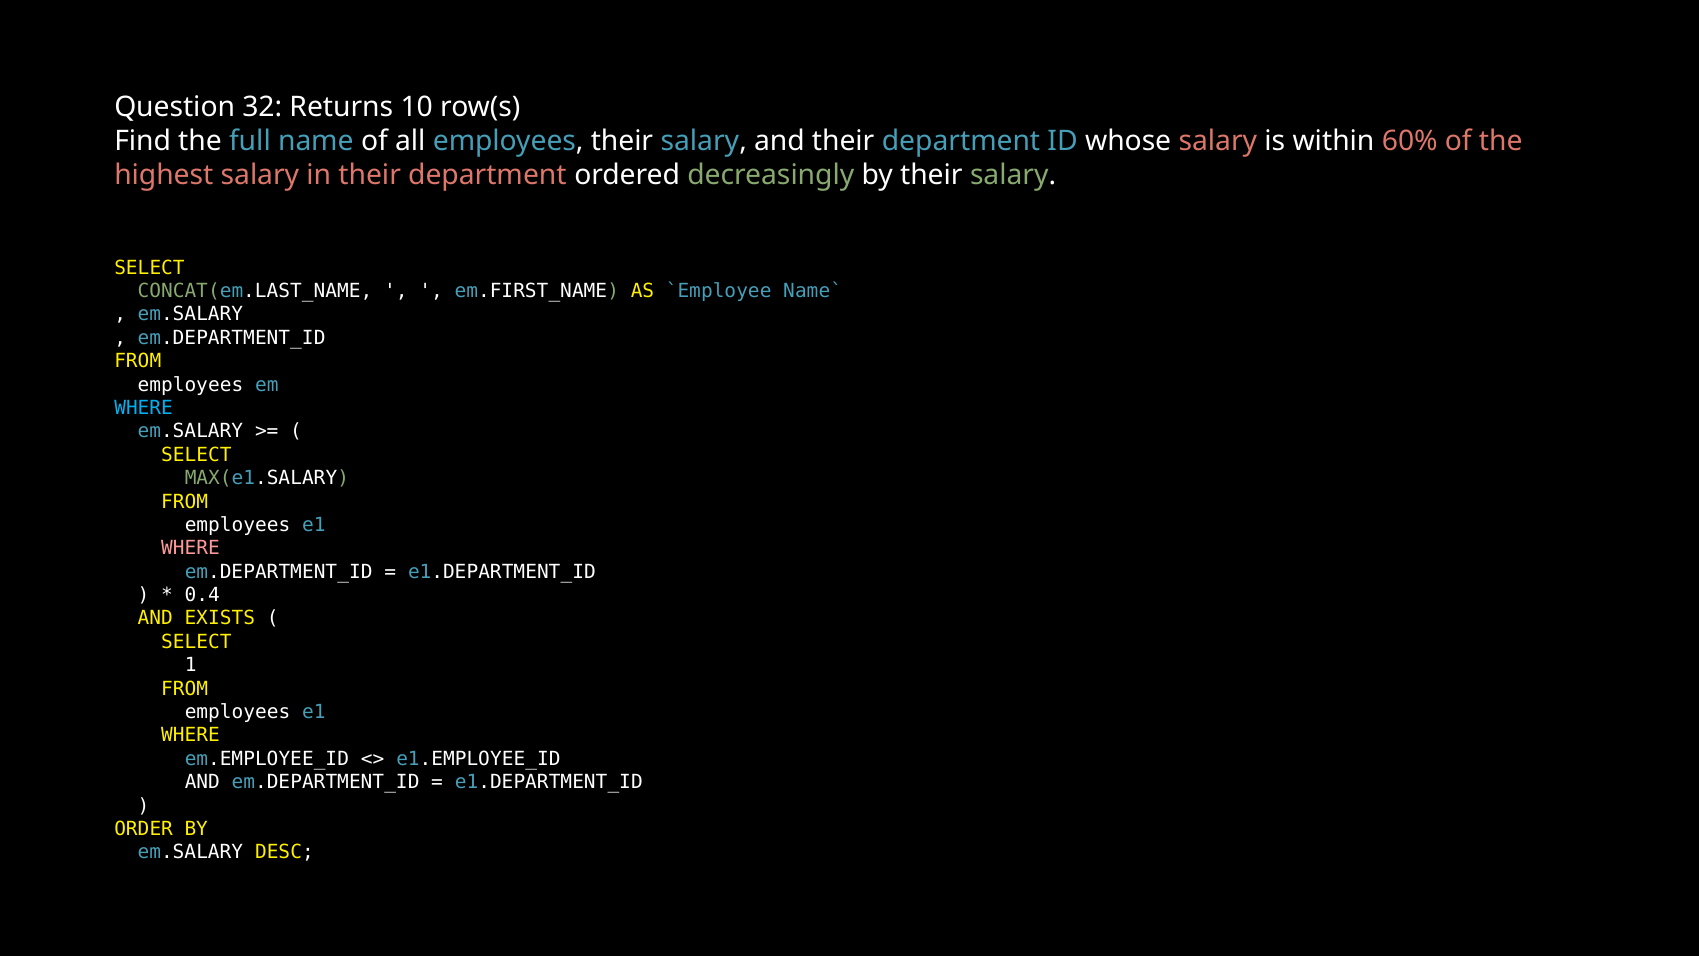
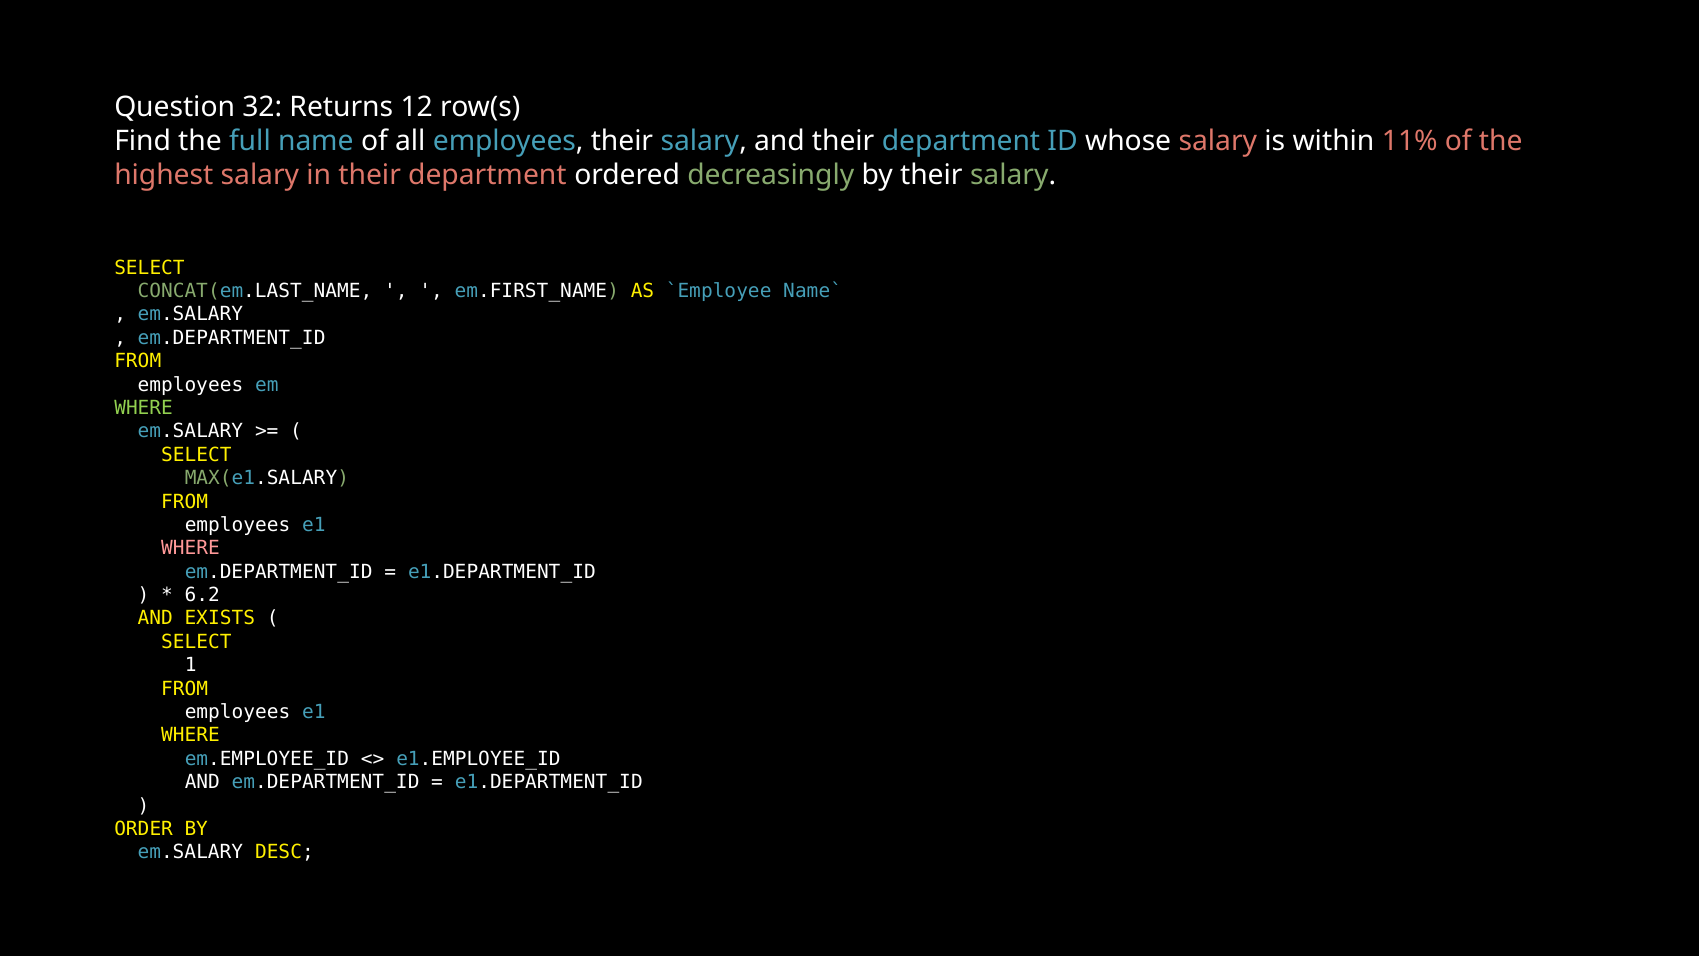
10: 10 -> 12 (417, 107)
60%: 60% -> 11% (1410, 141)
WHERE colour: light blue -> light green (144, 408)
0.4: 0.4 -> 6.2 (202, 595)
